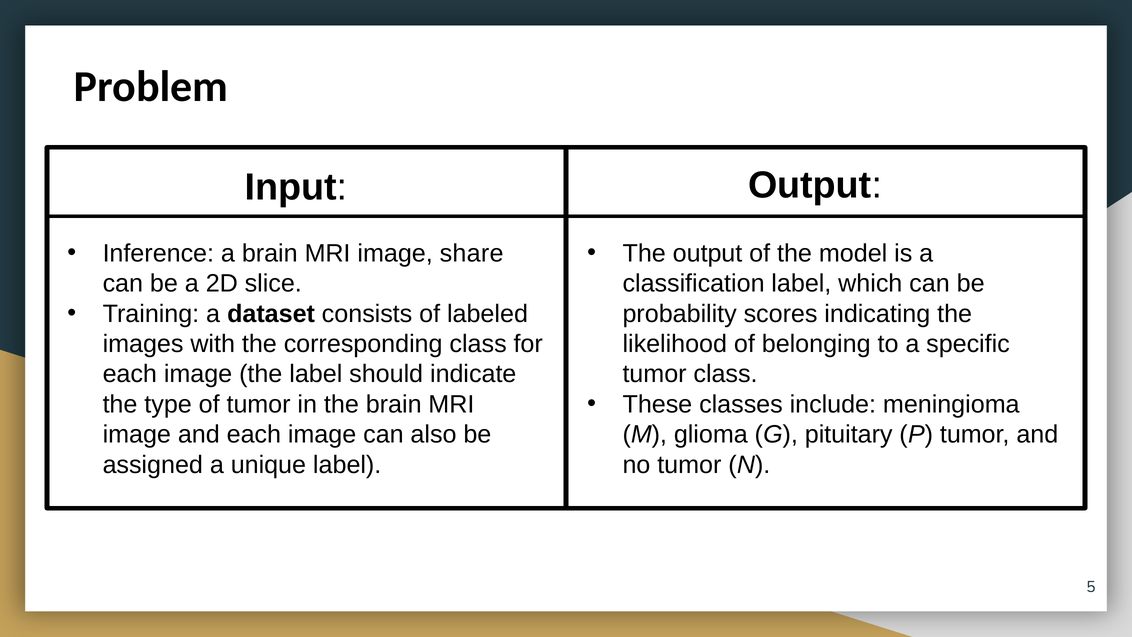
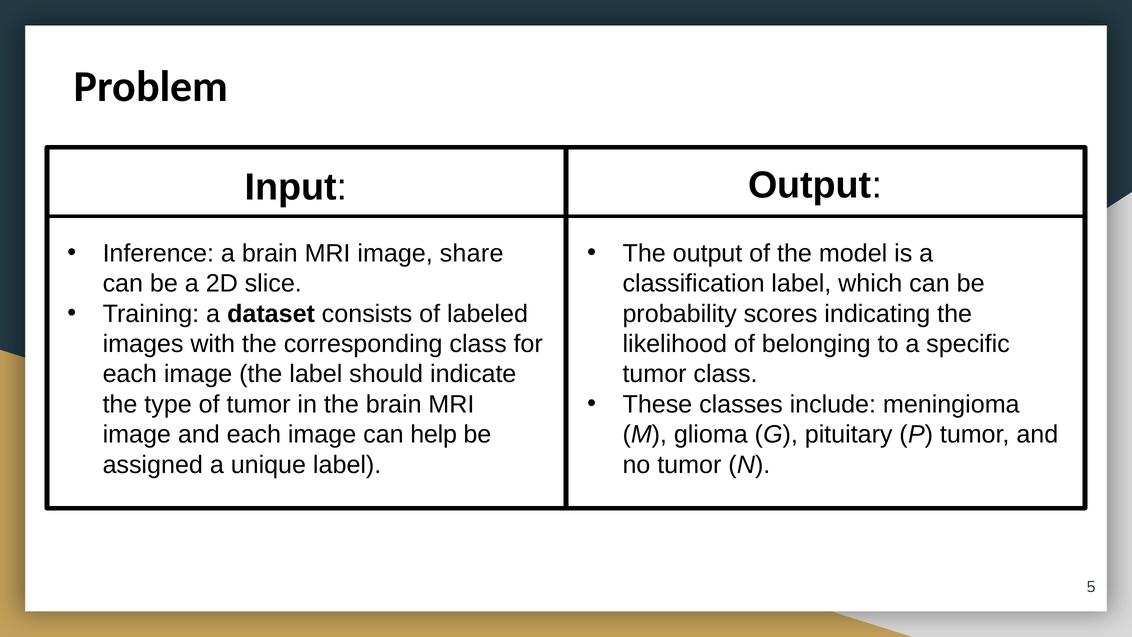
also: also -> help (434, 434)
